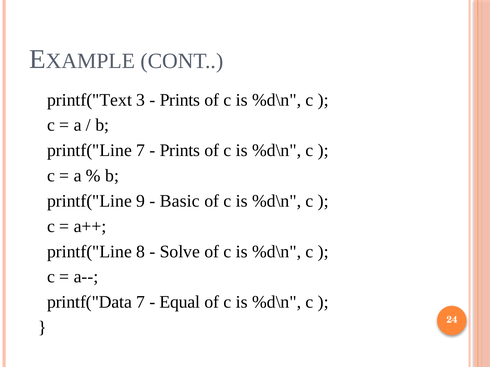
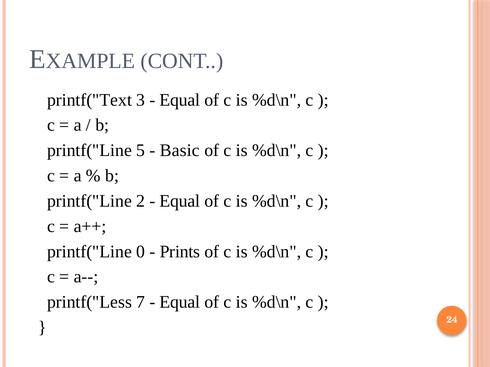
Prints: Prints -> Equal (180, 100)
printf("Line 7: 7 -> 5 (141, 151)
Prints: Prints -> Basic (180, 151)
9: 9 -> 2 (141, 201)
Basic: Basic -> Equal (180, 201)
8: 8 -> 0 (141, 252)
Solve: Solve -> Prints (180, 252)
printf("Data: printf("Data -> printf("Less (89, 302)
